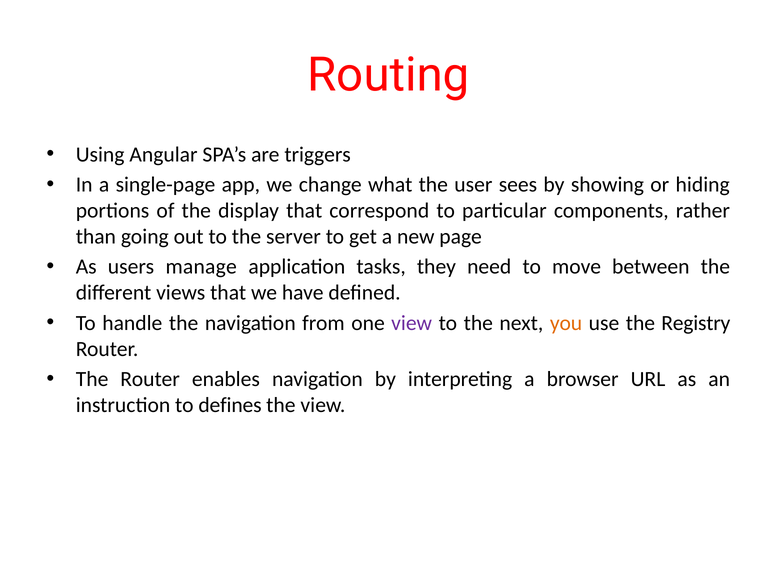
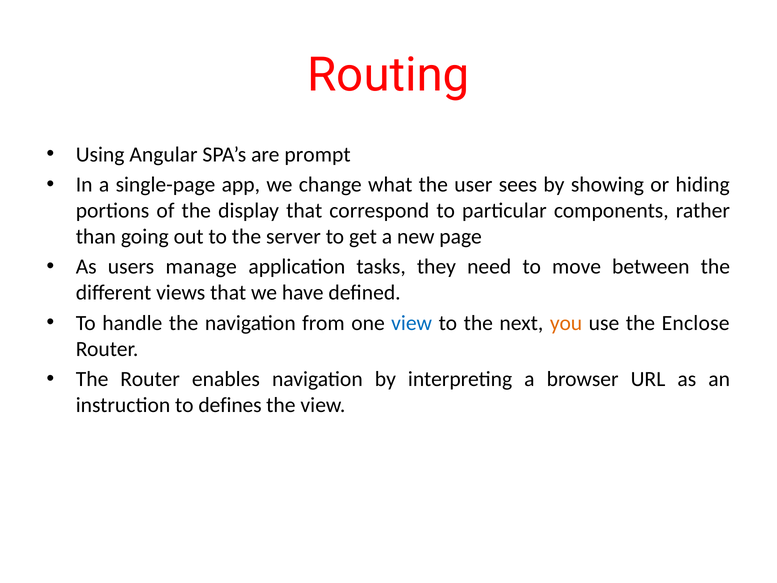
triggers: triggers -> prompt (318, 154)
view colour: purple -> blue (412, 323)
Registry: Registry -> Enclose (696, 323)
